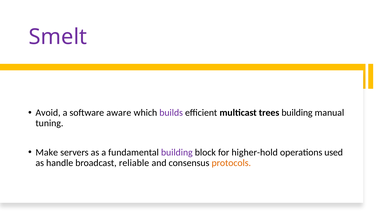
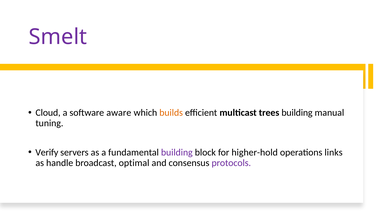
Avoid: Avoid -> Cloud (48, 113)
builds colour: purple -> orange (171, 113)
Make: Make -> Verify (47, 152)
used: used -> links (334, 152)
reliable: reliable -> optimal (134, 163)
protocols colour: orange -> purple (231, 163)
